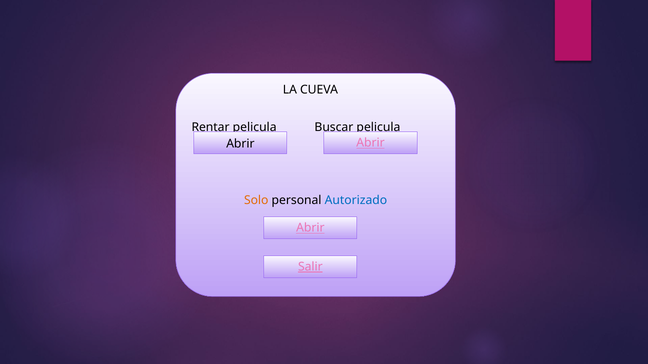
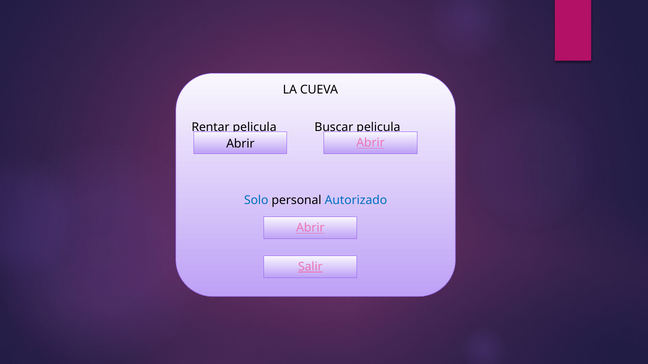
Solo colour: orange -> blue (256, 201)
